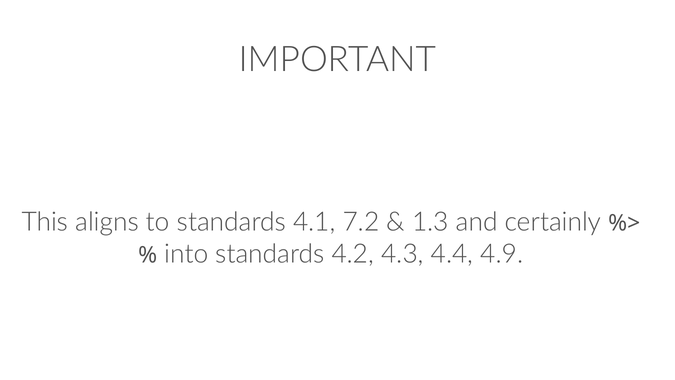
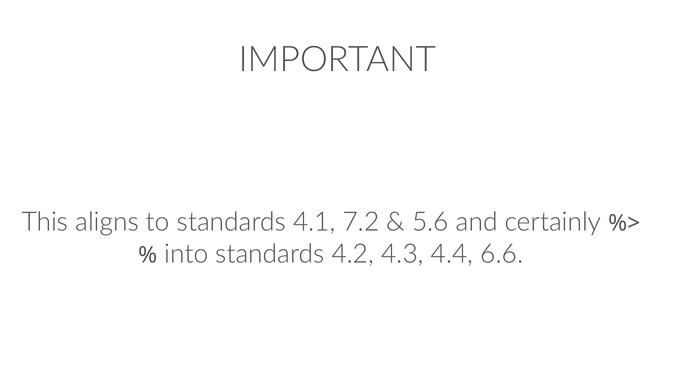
1.3: 1.3 -> 5.6 (430, 222)
4.9: 4.9 -> 6.6 (502, 254)
